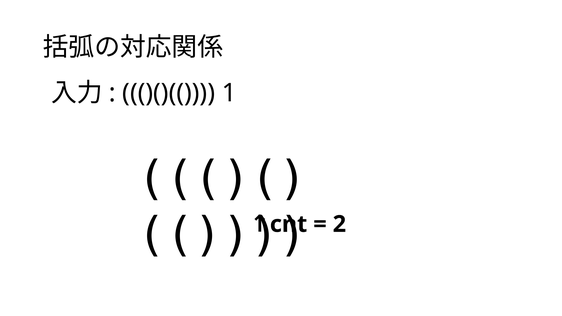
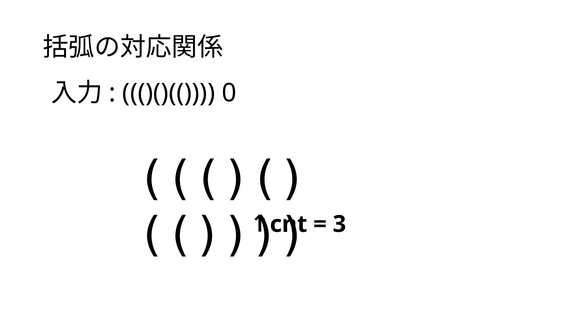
1: 1 -> 0 (229, 93)
2: 2 -> 3 (339, 224)
